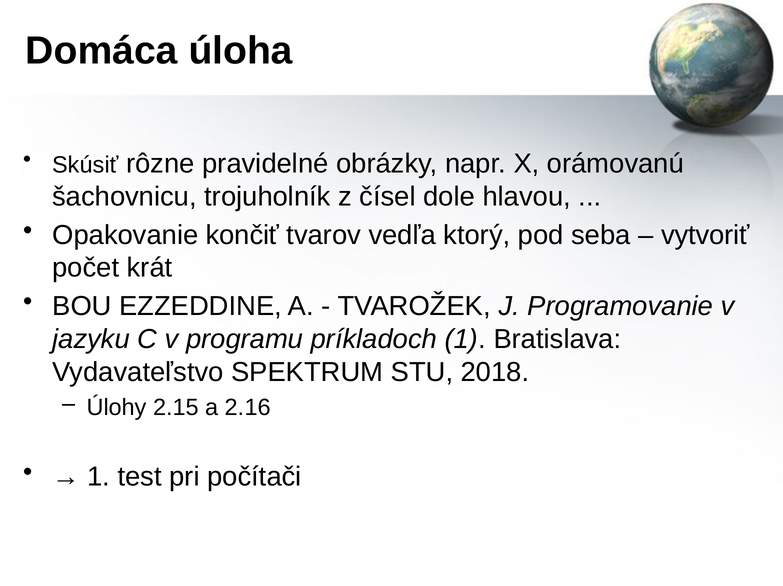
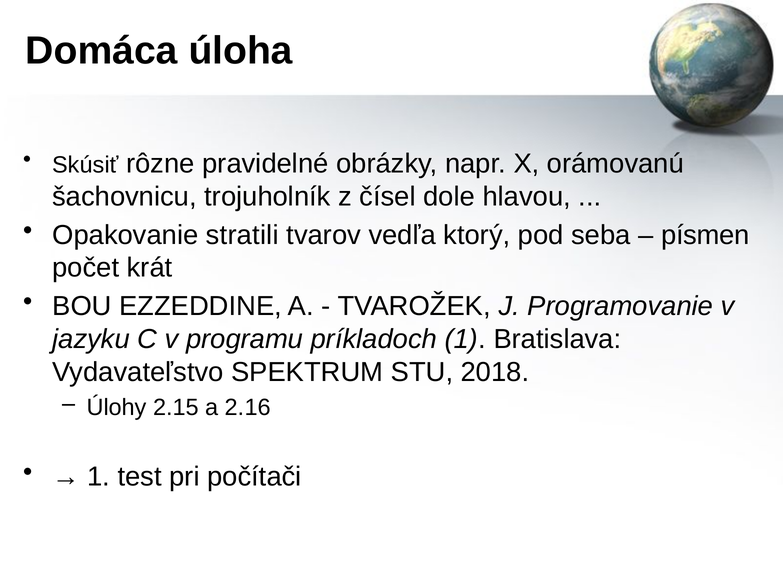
končiť: končiť -> stratili (242, 235)
vytvoriť: vytvoriť -> písmen (705, 235)
